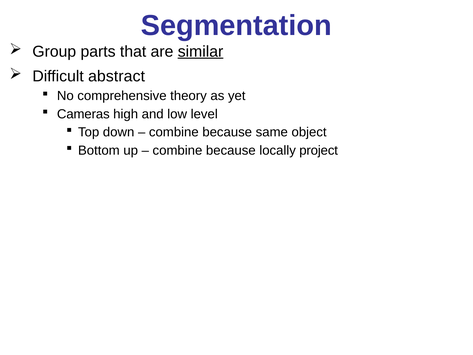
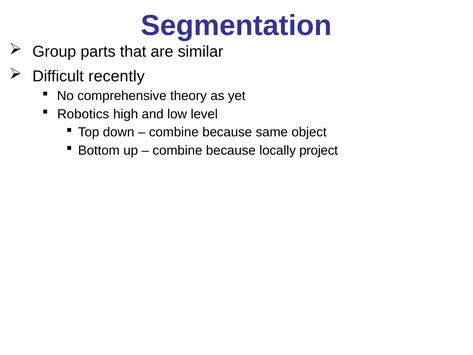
similar underline: present -> none (201, 51)
abstract: abstract -> recently (117, 76)
Cameras: Cameras -> Robotics (83, 114)
